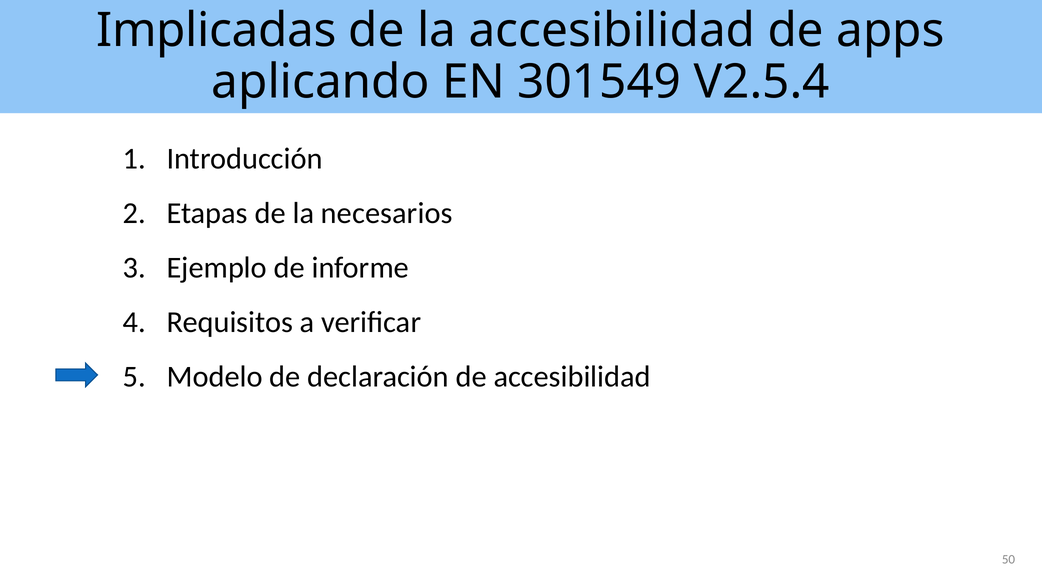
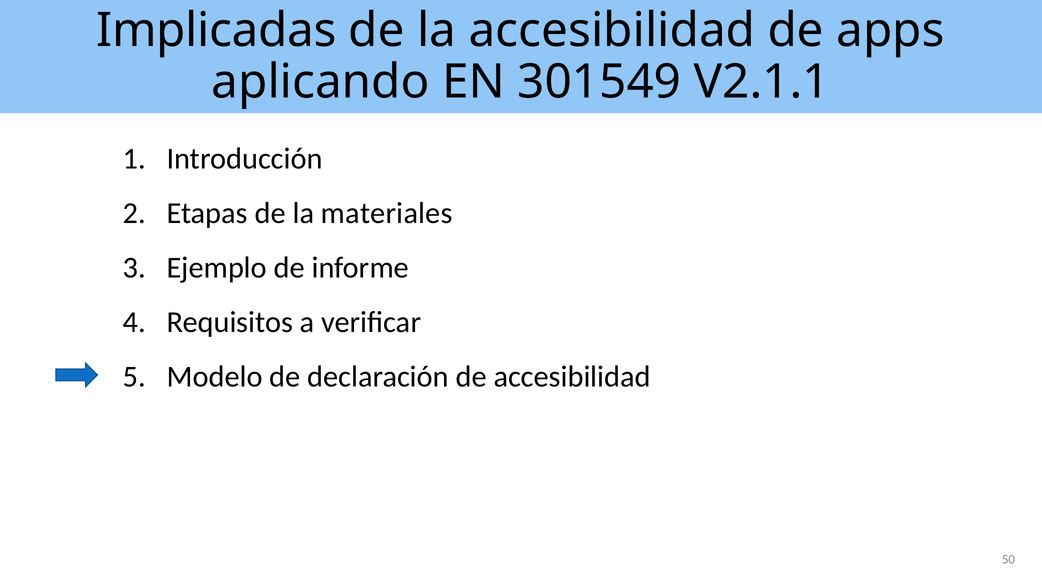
V2.5.4: V2.5.4 -> V2.1.1 (762, 82)
necesarios: necesarios -> materiales (387, 213)
